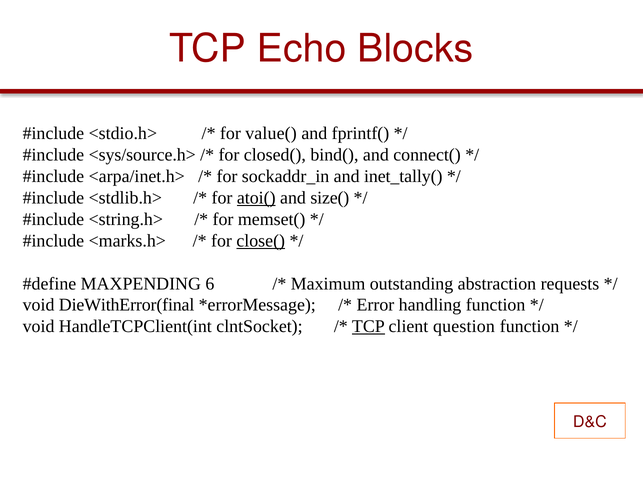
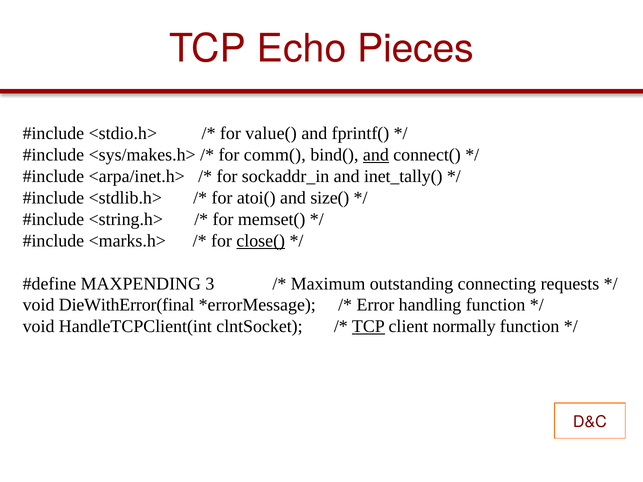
Blocks: Blocks -> Pieces (416, 49)
<sys/source.h>: <sys/source.h> -> <sys/makes.h> (142, 155)
closed(: closed( -> comm( (275, 155)
and underline: none -> present (376, 155)
atoi( underline: present -> none (256, 198)
6: 6 -> 3 (210, 284)
abstraction: abstraction -> connecting (497, 284)
question: question -> normally (464, 327)
